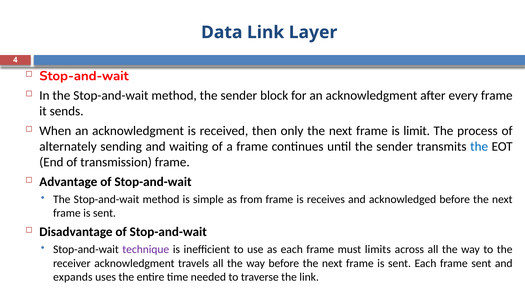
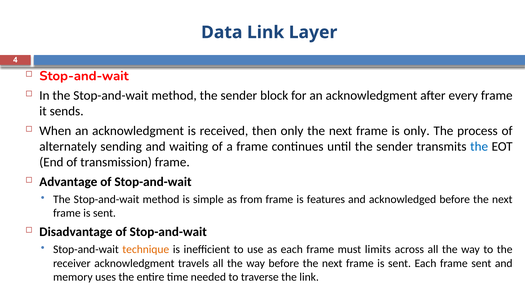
is limit: limit -> only (417, 131)
receives: receives -> features (326, 200)
technique colour: purple -> orange (146, 250)
expands: expands -> memory (73, 277)
